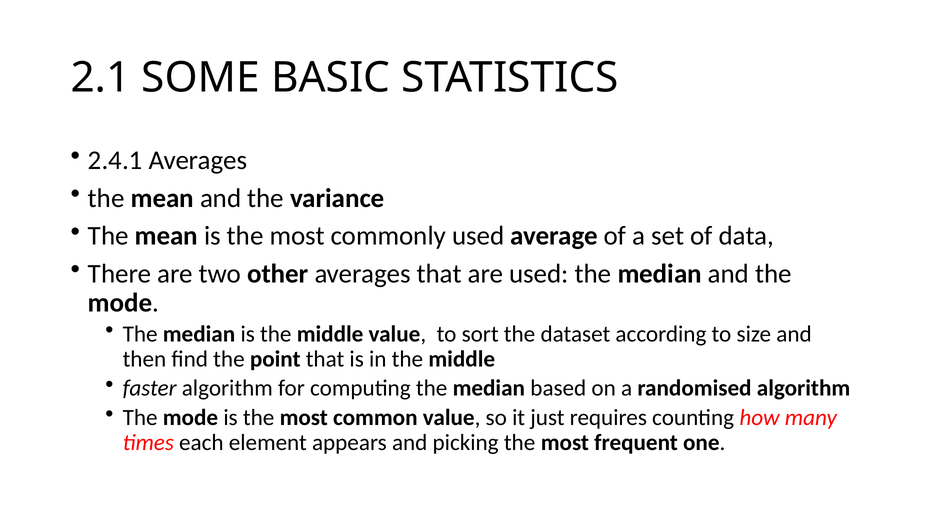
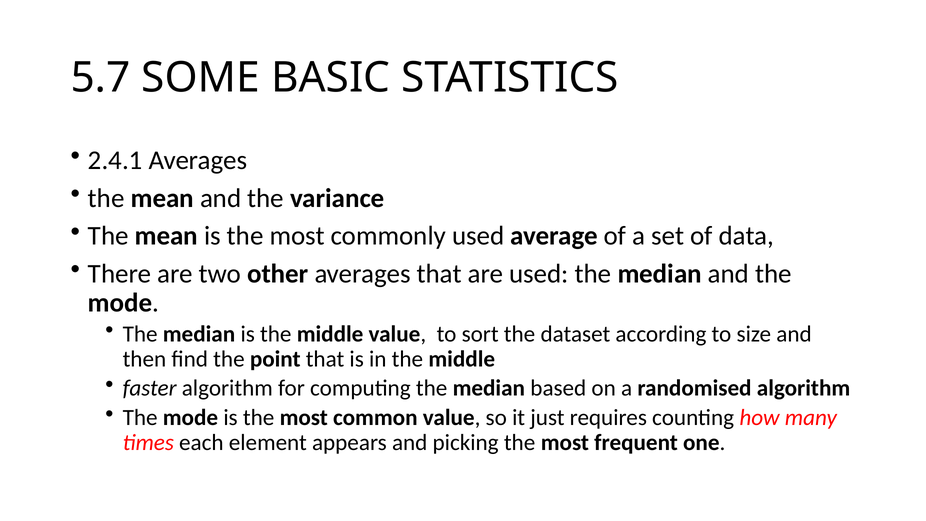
2.1: 2.1 -> 5.7 (101, 78)
